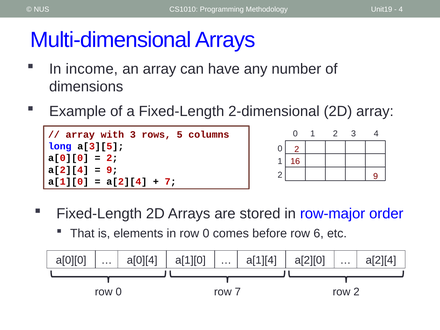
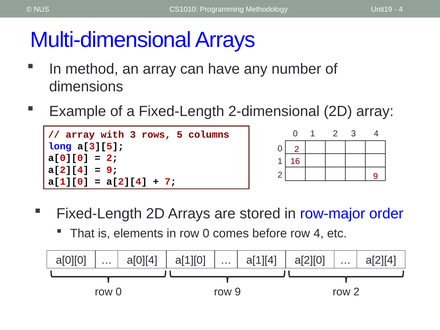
income: income -> method (92, 69)
row 6: 6 -> 4 (319, 233)
row 7: 7 -> 9 (238, 292)
